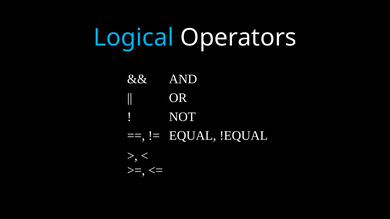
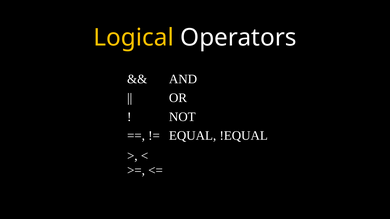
Logical colour: light blue -> yellow (134, 38)
